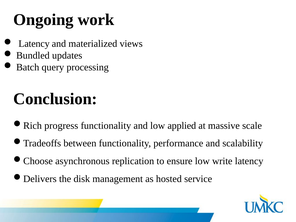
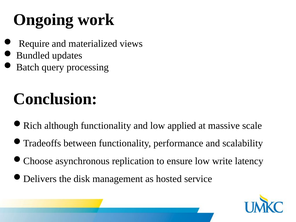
Latency: Latency -> Require (34, 44)
progress: progress -> although (61, 126)
